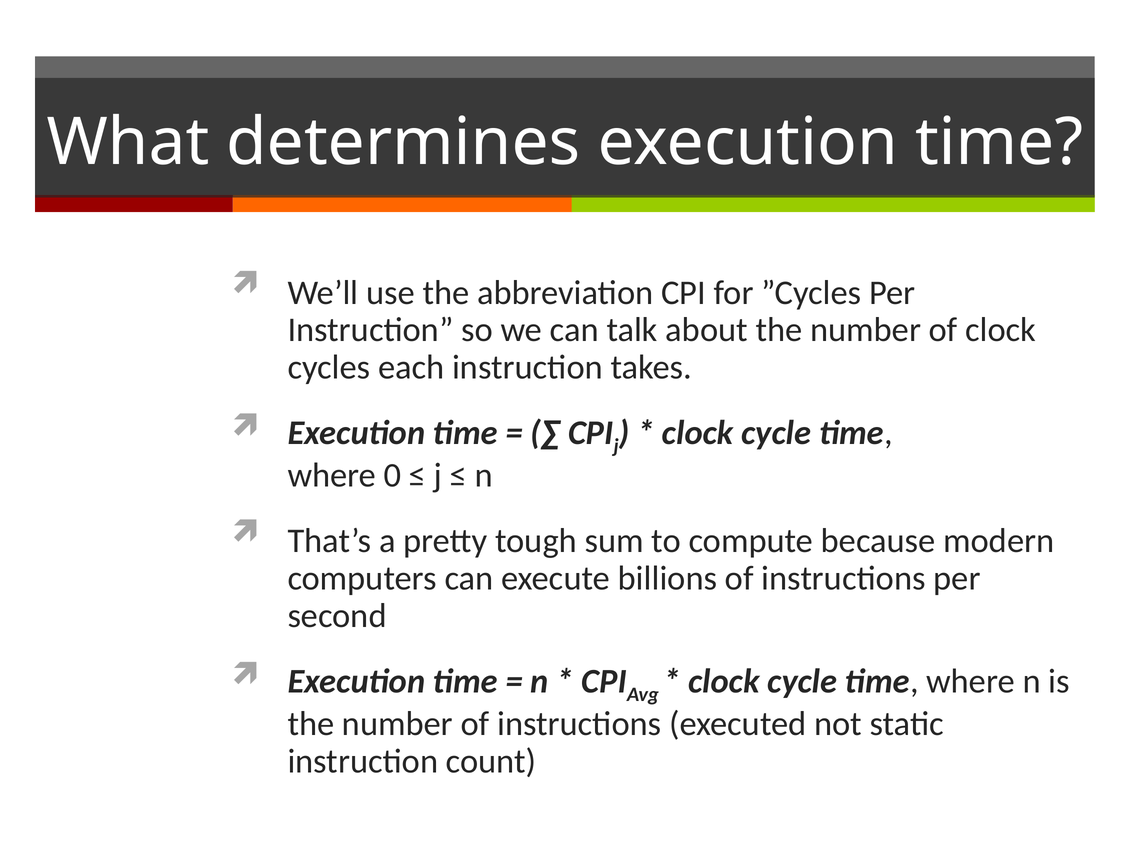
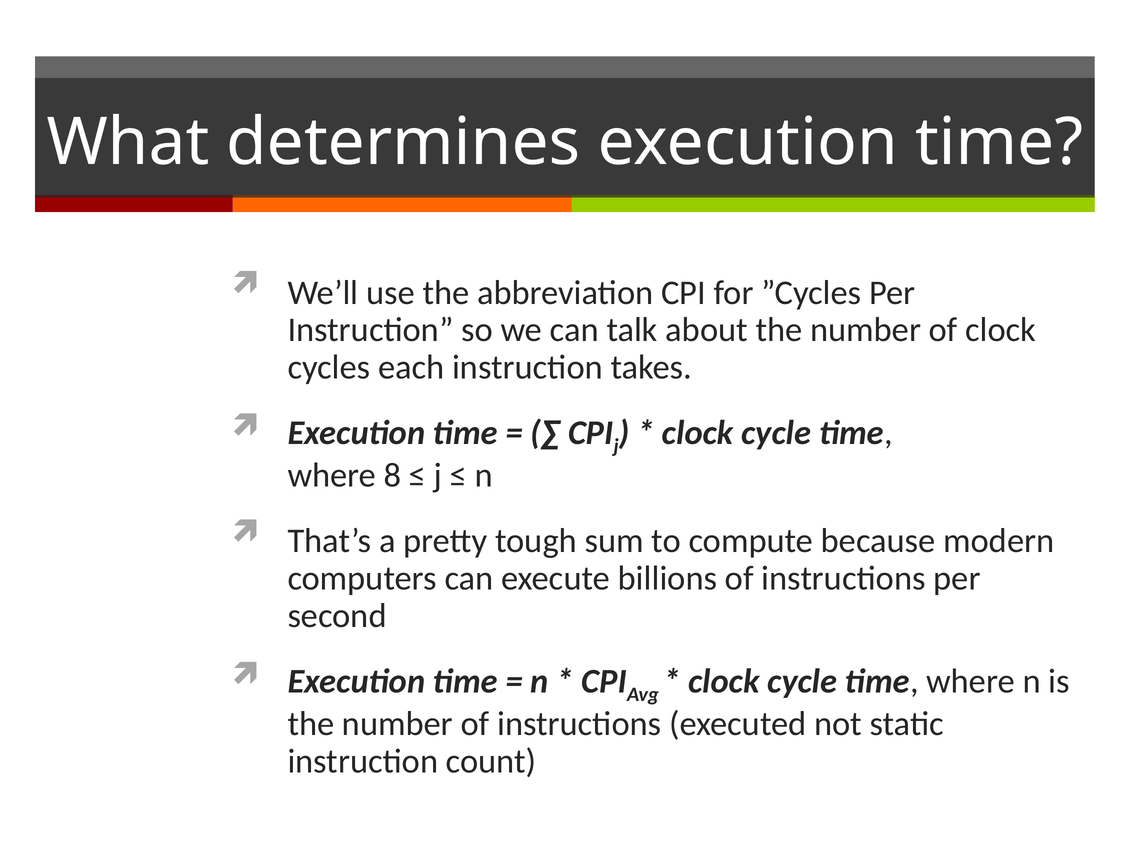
0: 0 -> 8 (392, 475)
